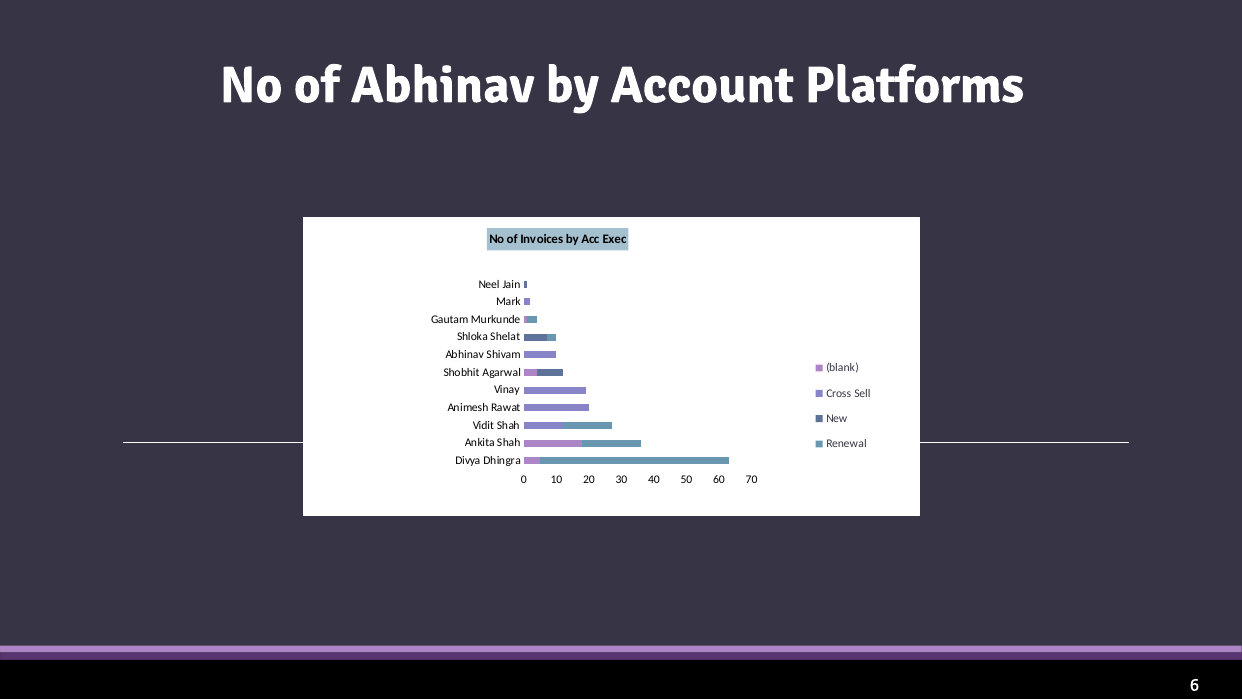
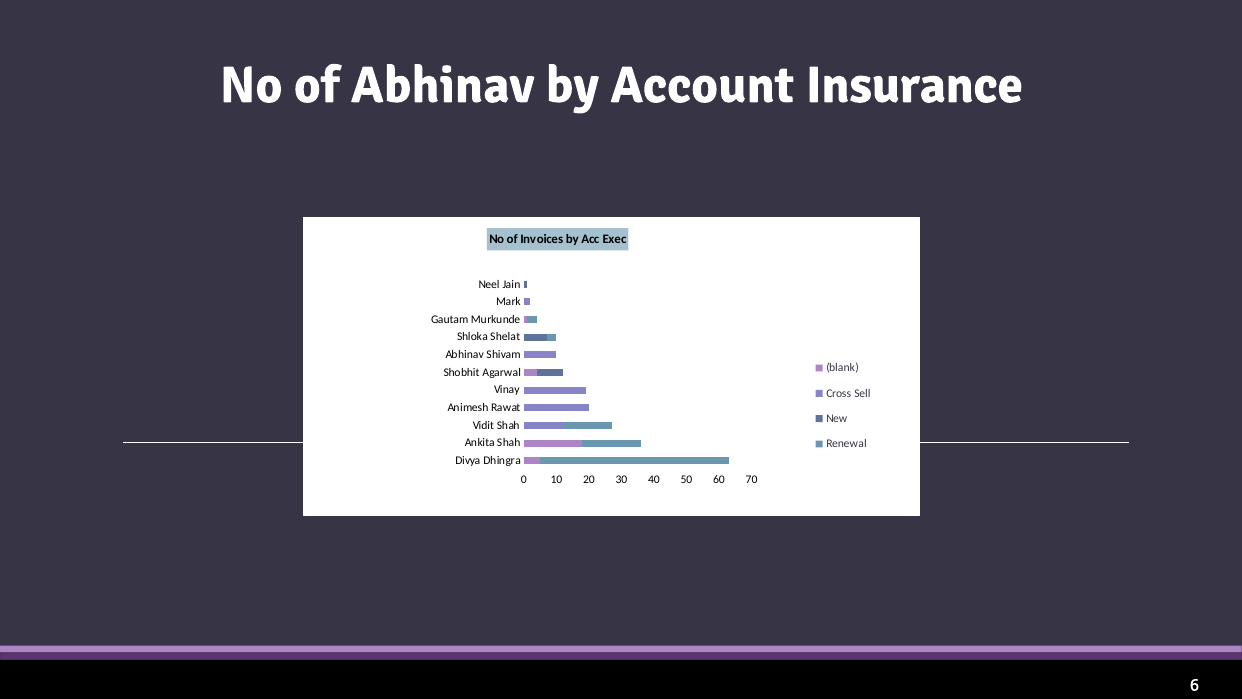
Platforms: Platforms -> Insurance (914, 85)
